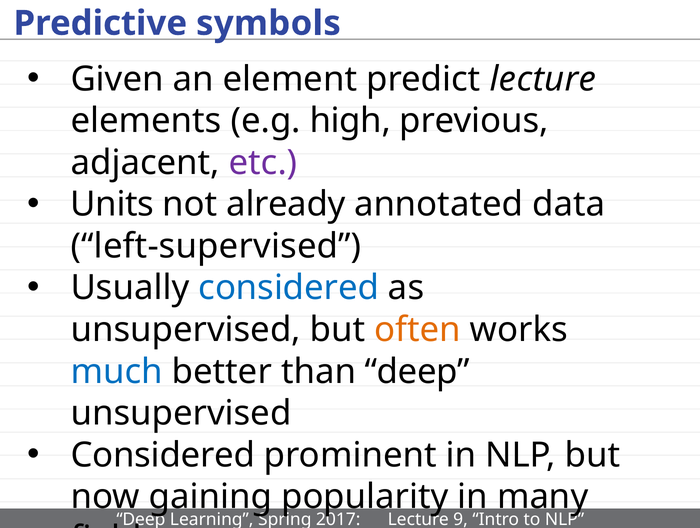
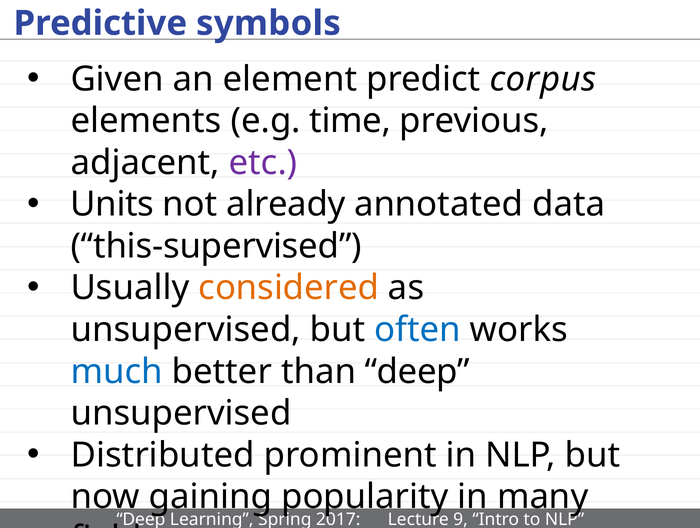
predict lecture: lecture -> corpus (543, 79)
high: high -> time (350, 121)
left-supervised: left-supervised -> this-supervised (216, 246)
considered colour: blue -> orange (289, 288)
often colour: orange -> blue (417, 330)
Considered: Considered -> Distributed (163, 455)
